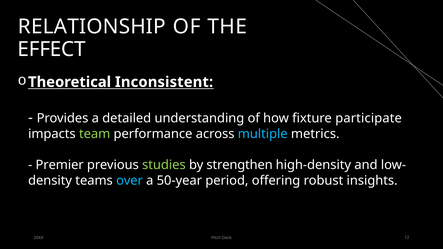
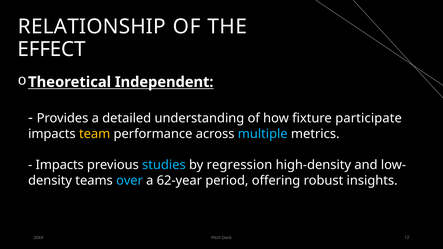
Inconsistent: Inconsistent -> Independent (164, 82)
team colour: light green -> yellow (95, 134)
Premier: Premier -> Impacts (60, 165)
studies colour: light green -> light blue (164, 165)
strengthen: strengthen -> regression (239, 165)
50-year: 50-year -> 62-year (179, 181)
